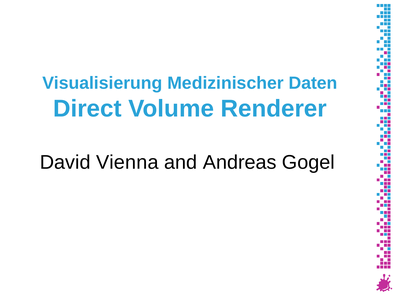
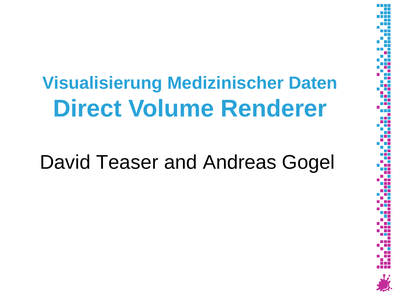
David Vienna: Vienna -> Teaser (127, 162)
